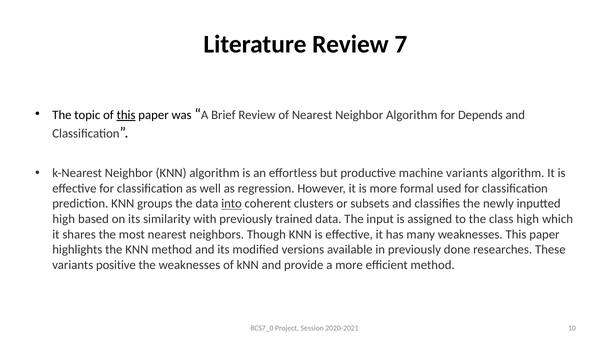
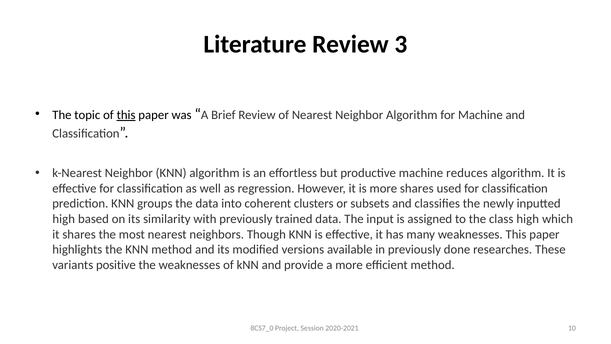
7: 7 -> 3 (401, 44)
for Depends: Depends -> Machine (480, 115)
machine variants: variants -> reduces (467, 173)
more formal: formal -> shares (417, 188)
into underline: present -> none (232, 204)
